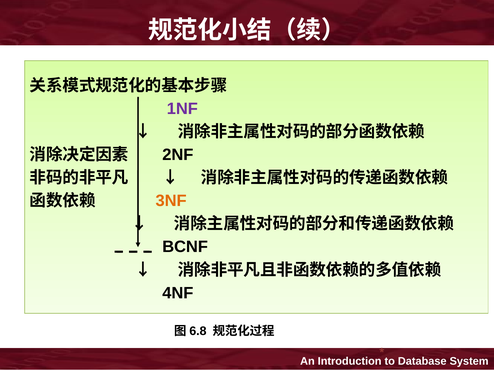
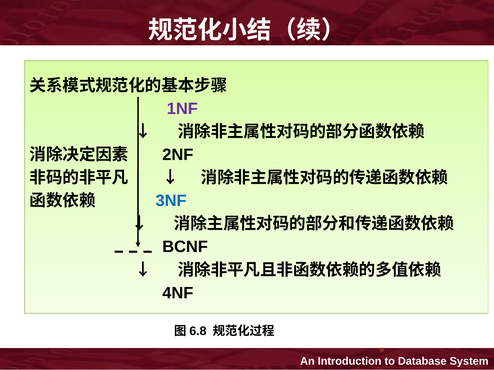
3NF colour: orange -> blue (171, 201)
